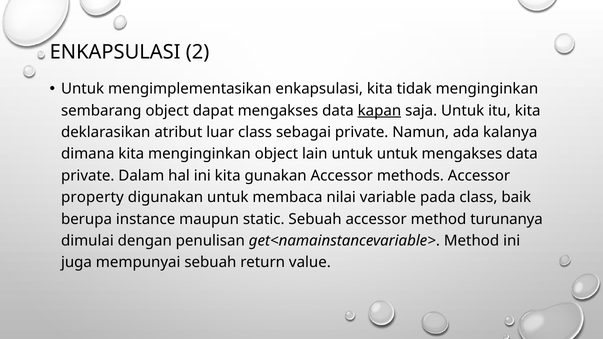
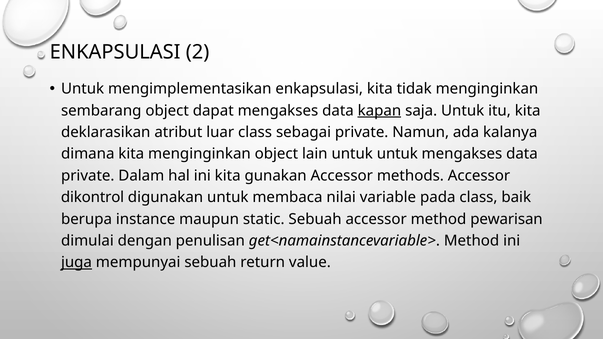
property: property -> dikontrol (93, 197)
turunanya: turunanya -> pewarisan (506, 219)
juga underline: none -> present (76, 263)
